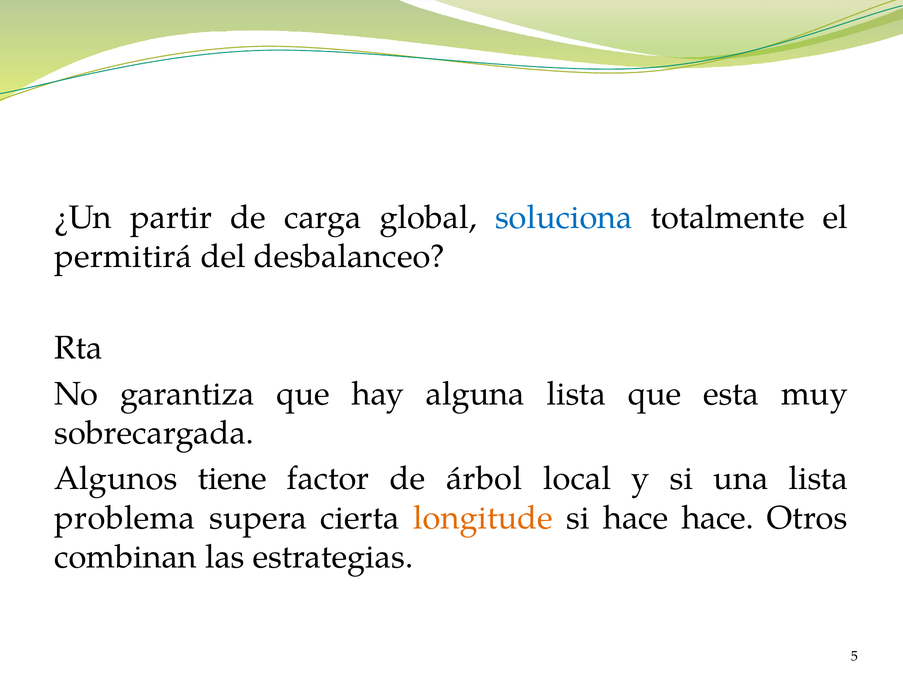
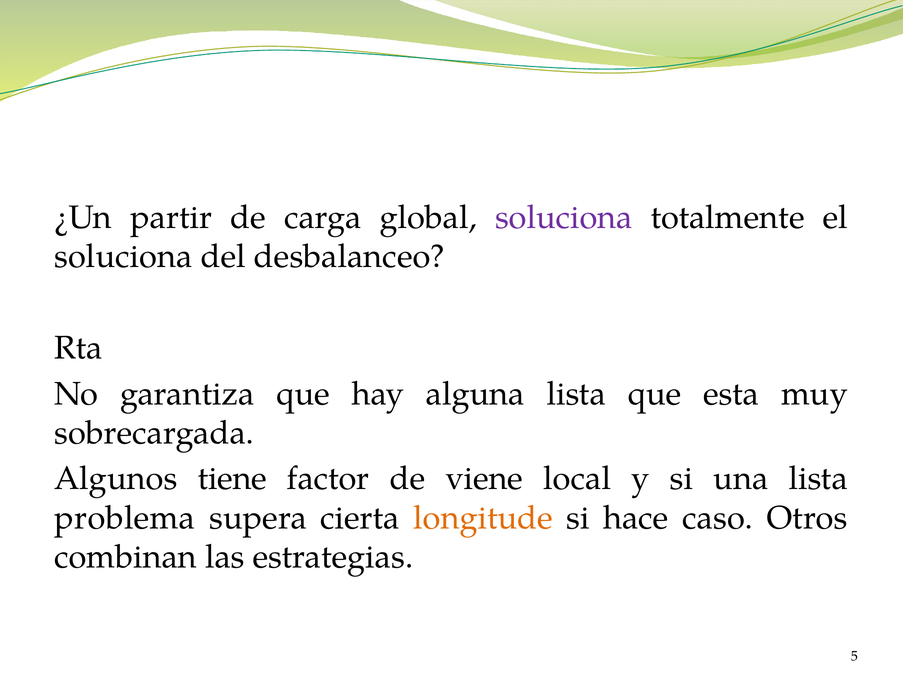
soluciona colour: blue -> purple (564, 218)
permitirá: permitirá -> soluciona (123, 257)
árbol: árbol -> viene (484, 479)
hace hace: hace -> caso (718, 518)
